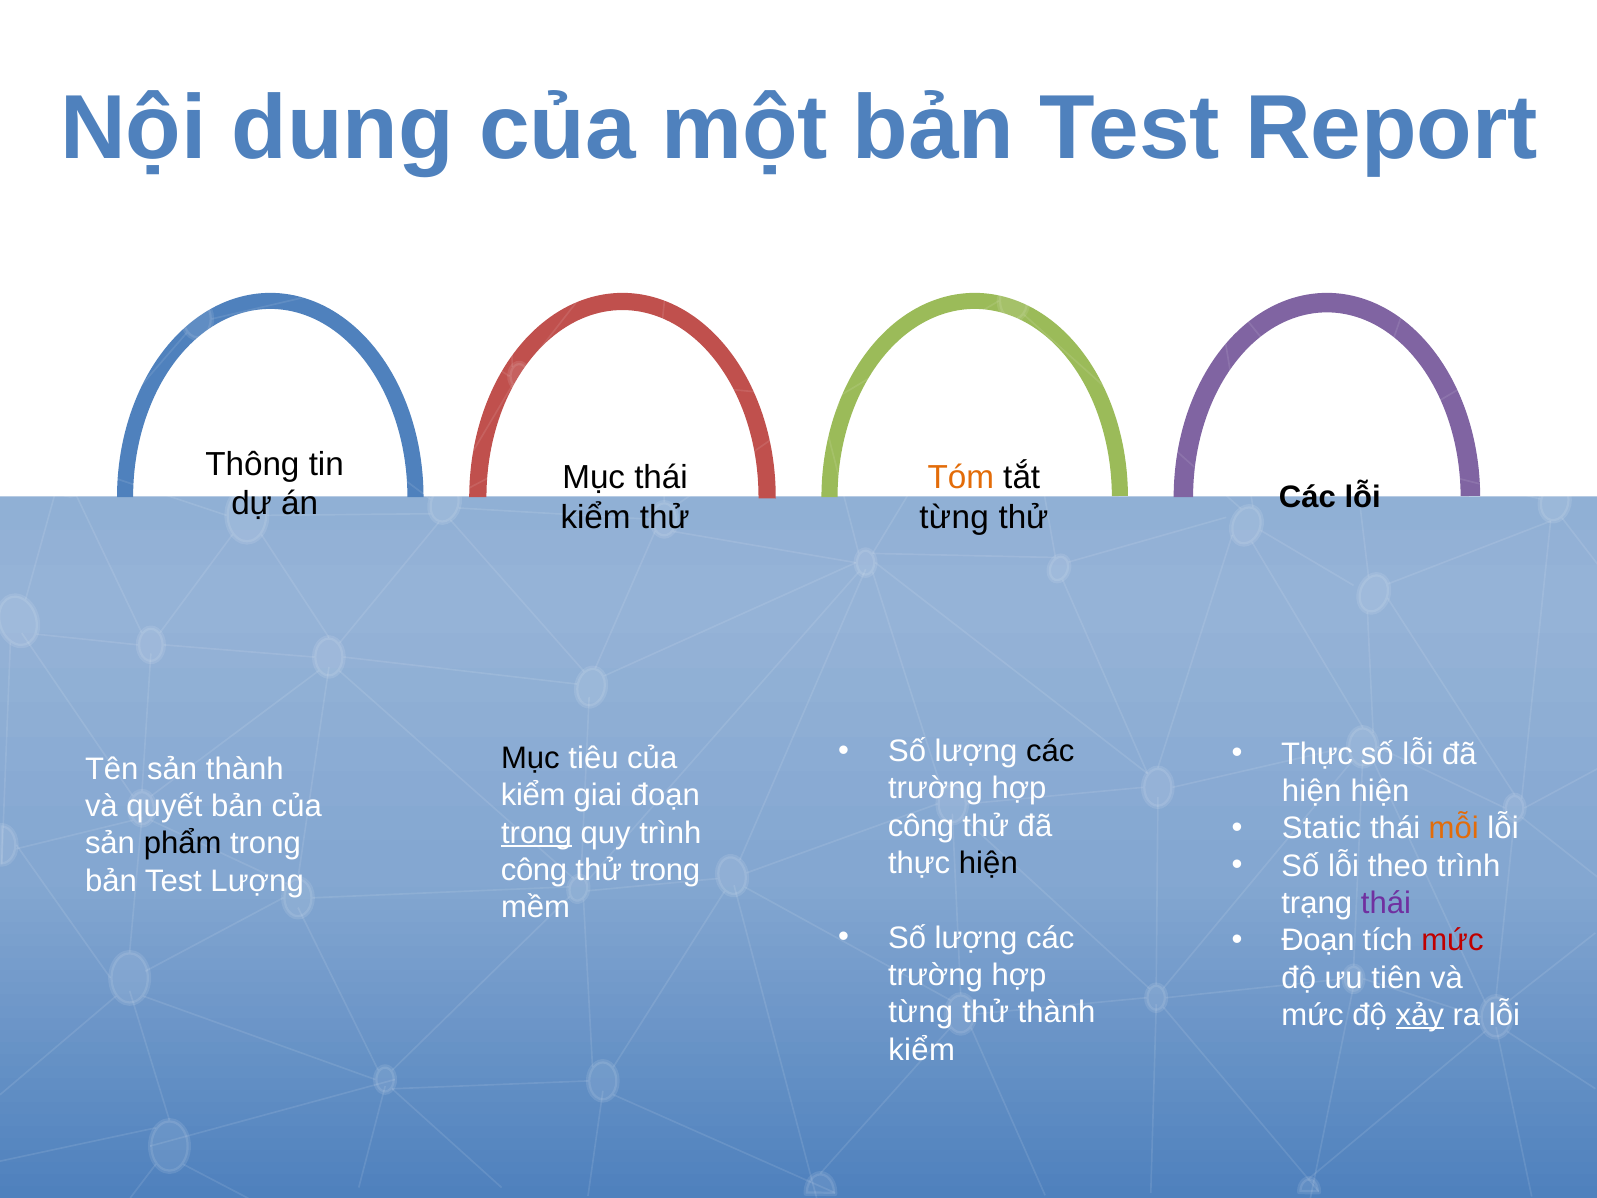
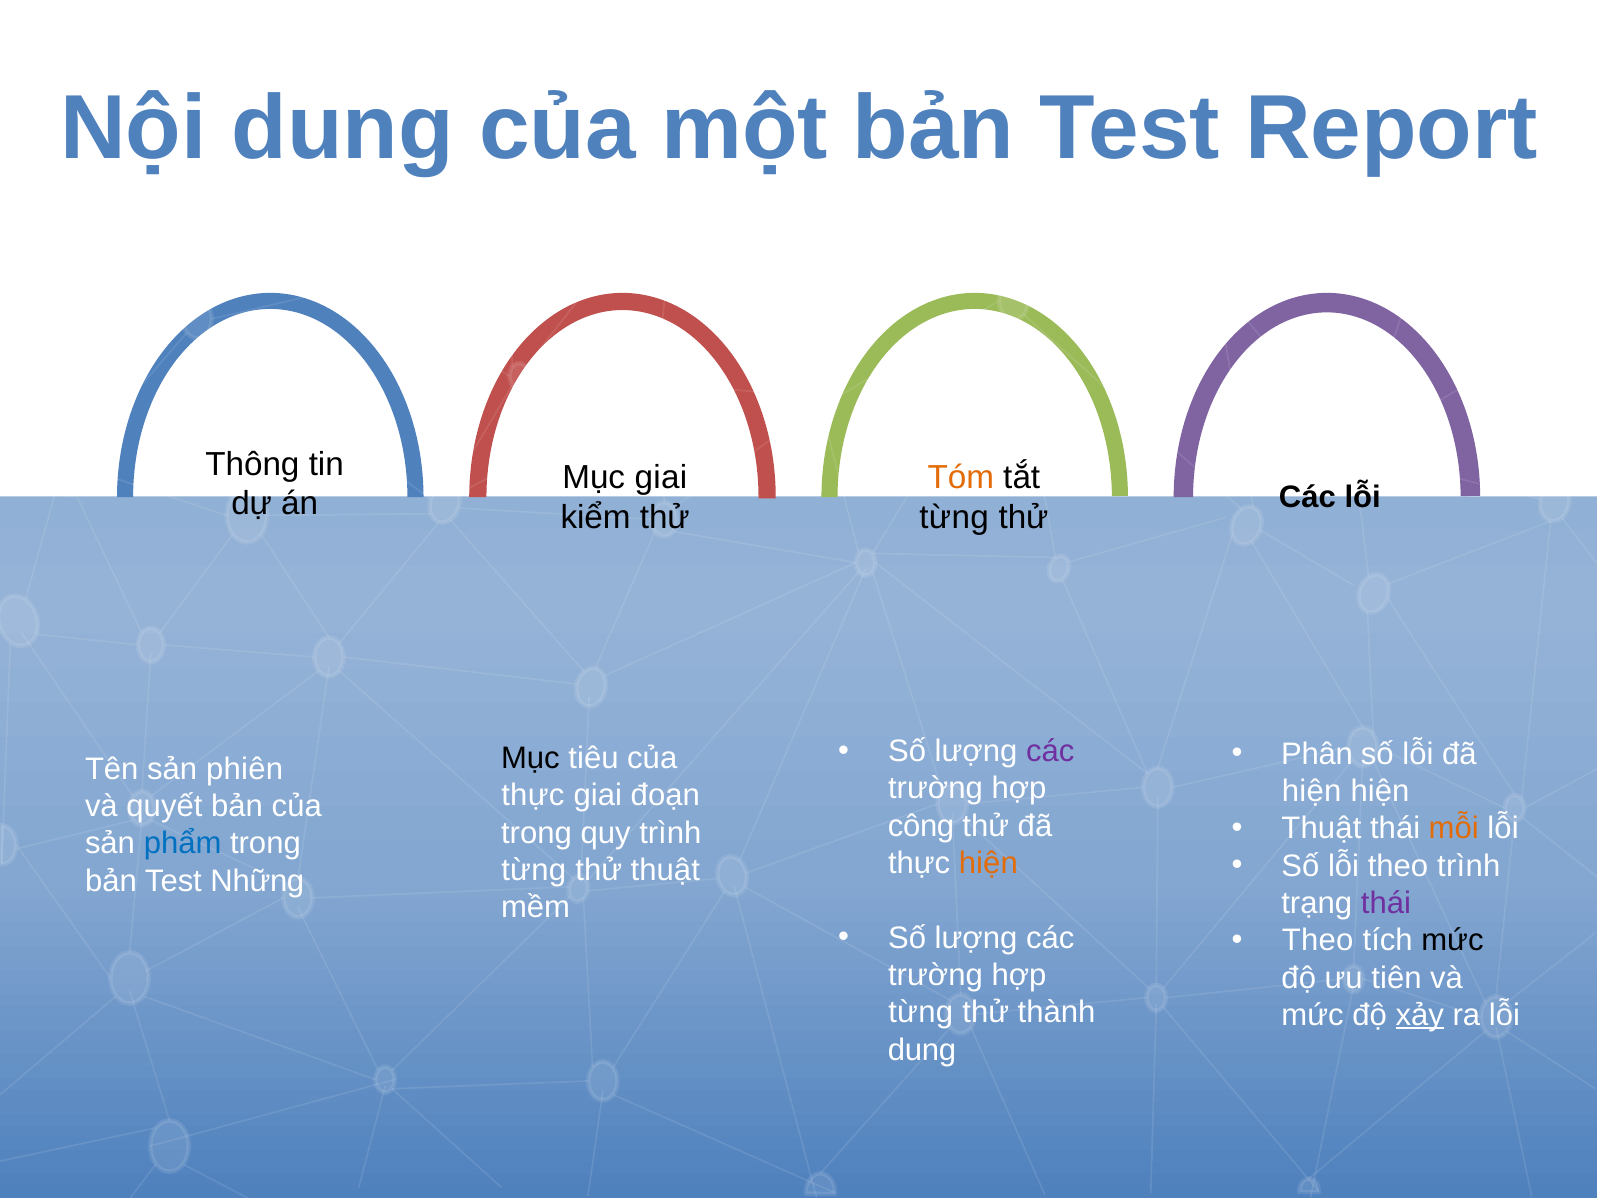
Mục thái: thái -> giai (661, 477)
các colour: black -> purple (1050, 751)
Thực: Thực -> Phân (1317, 754)
sản thành: thành -> phiên (245, 769)
kiểm: kiểm -> thực (533, 796)
Static: Static -> Thuật (1321, 828)
trong underline: present -> none (536, 833)
phẩm colour: black -> blue (183, 844)
hiện colour: black -> orange (988, 863)
công: công -> từng (534, 870)
thử trong: trong -> thuật (665, 870)
Test Lượng: Lượng -> Những (257, 881)
Đoạn: Đoạn -> Theo (1318, 940)
mức colour: red -> black (1452, 940)
kiểm: kiểm -> dung (922, 1050)
